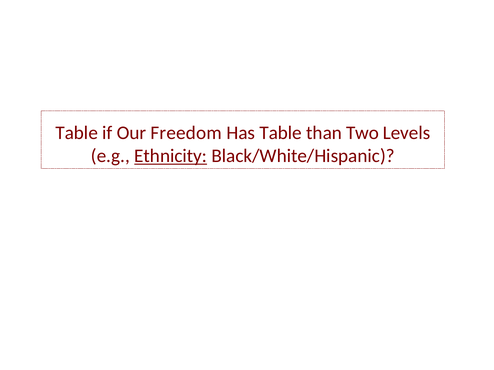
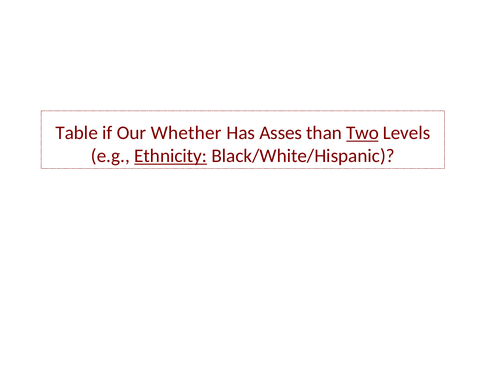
Freedom: Freedom -> Whether (186, 133)
Has Table: Table -> Asses (281, 133)
Two underline: none -> present (362, 133)
